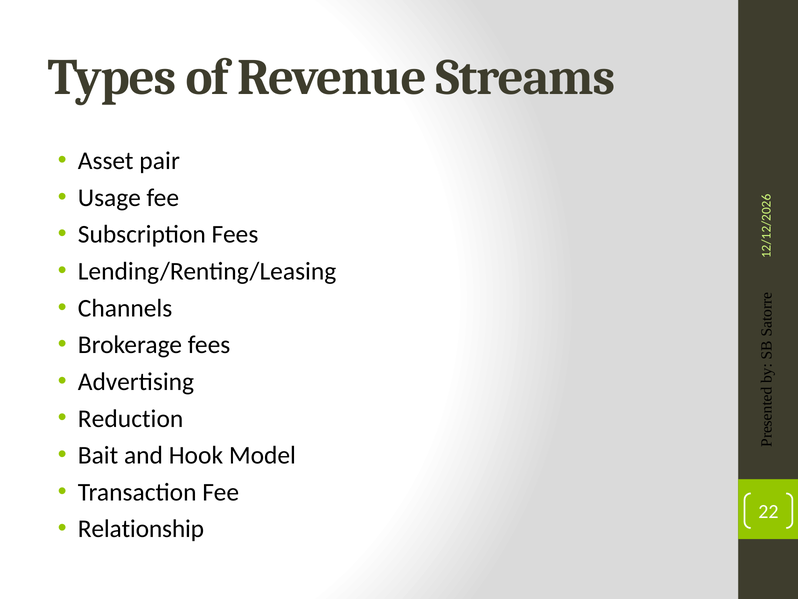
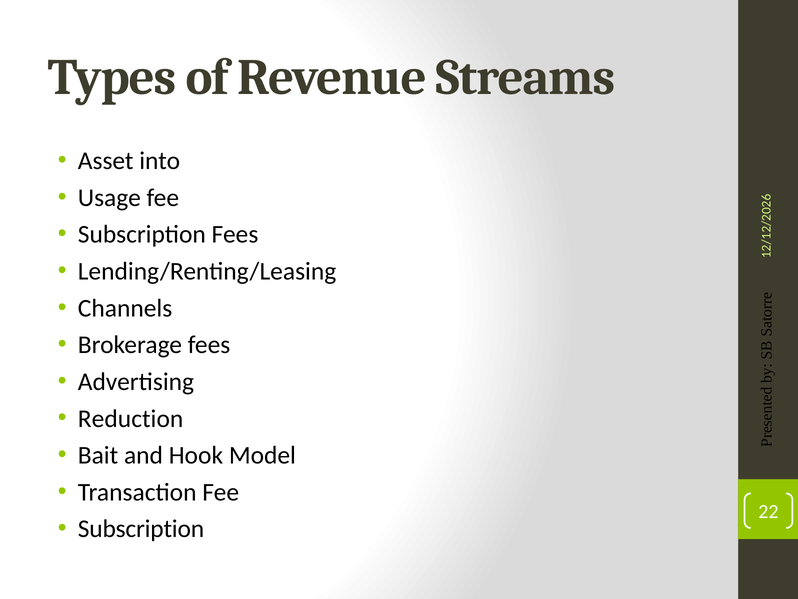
pair: pair -> into (160, 161)
Relationship: Relationship -> Subscription (141, 529)
